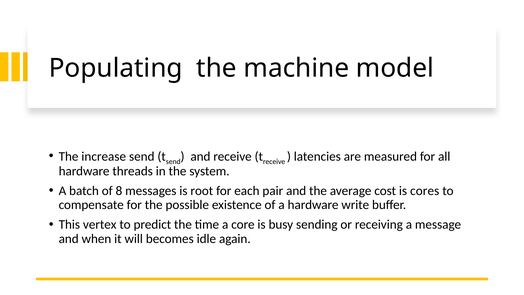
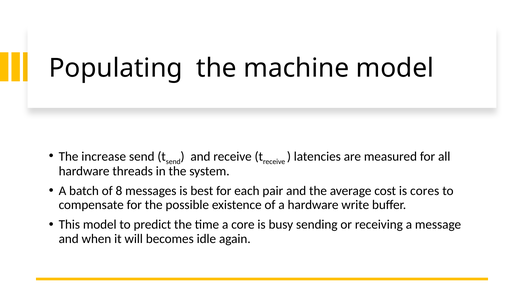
root: root -> best (202, 191)
This vertex: vertex -> model (100, 224)
